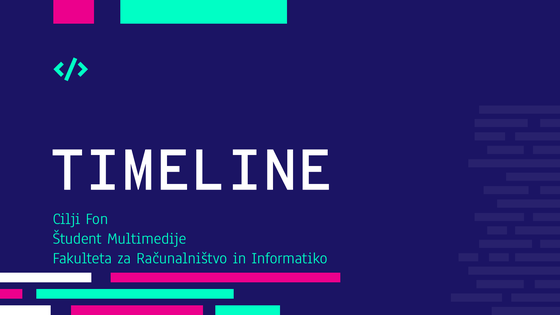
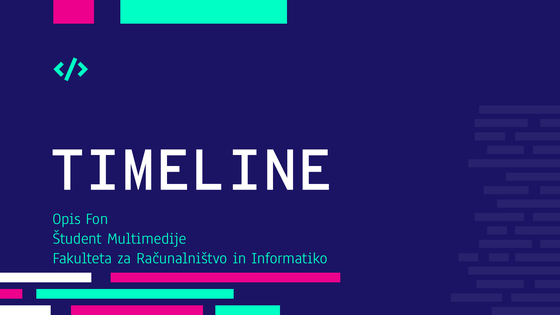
Cilji: Cilji -> Opis (67, 219)
